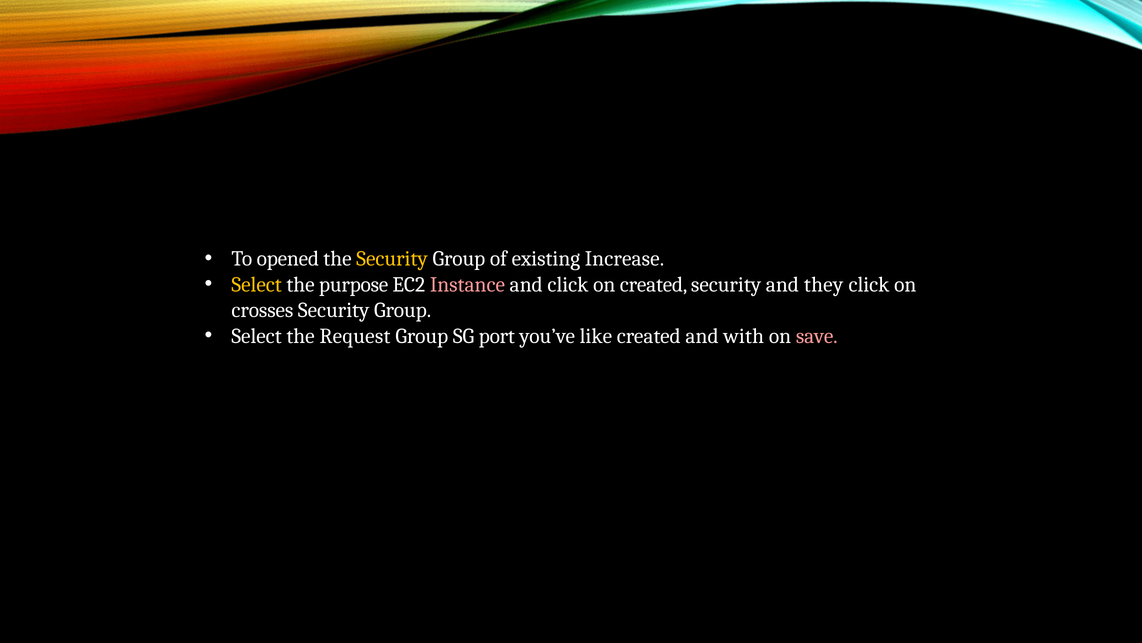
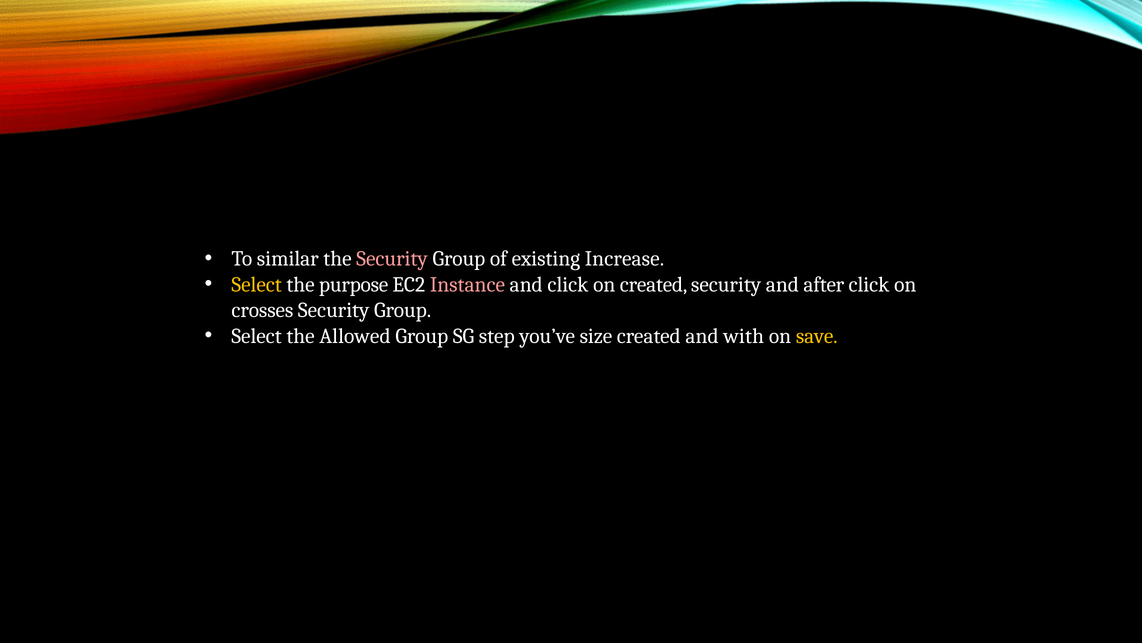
opened: opened -> similar (288, 259)
Security colour: yellow -> pink (392, 259)
they: they -> after (824, 284)
Request: Request -> Allowed (355, 336)
port: port -> step (497, 336)
like: like -> size (596, 336)
save colour: pink -> yellow (817, 336)
